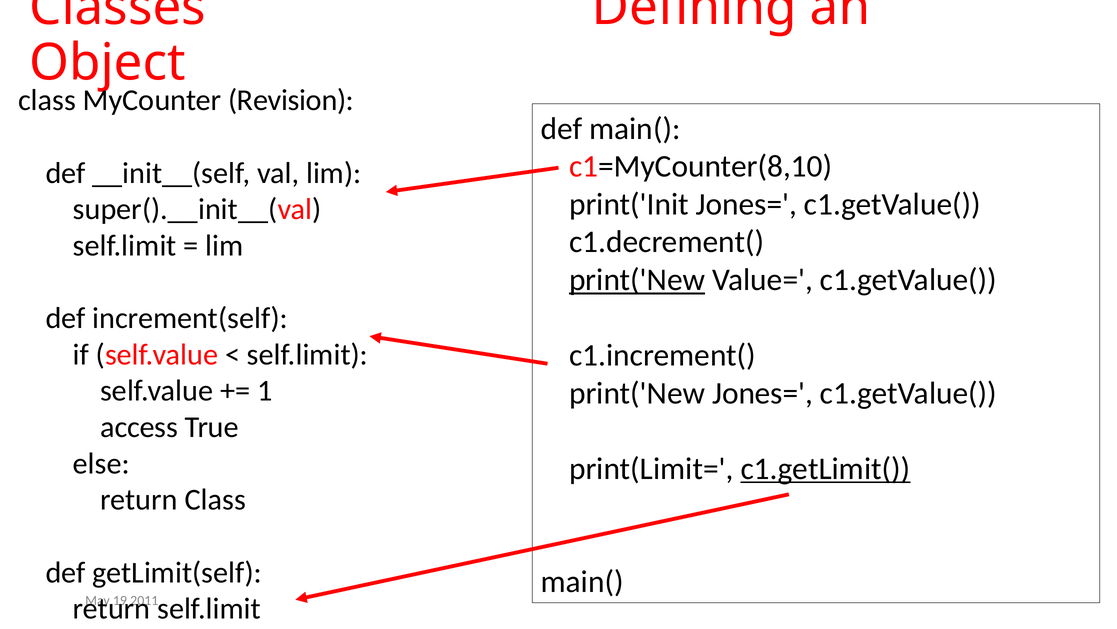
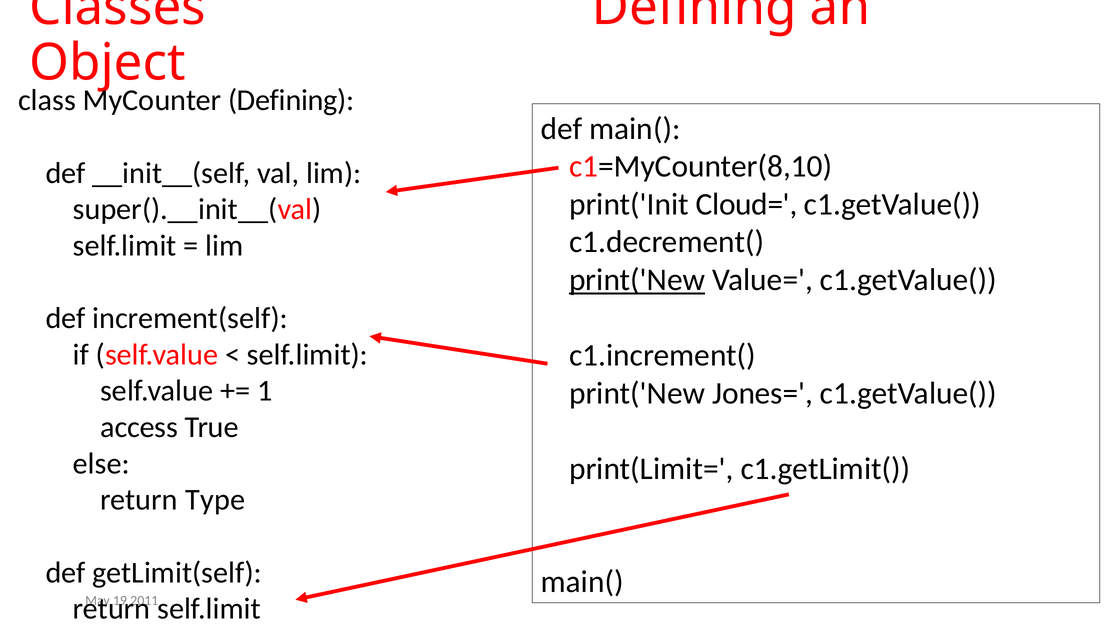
MyCounter Revision: Revision -> Defining (291, 100)
print('Init Jones=: Jones= -> Cloud= (747, 204)
c1.getLimit( underline: present -> none (825, 468)
return Class: Class -> Type (215, 499)
